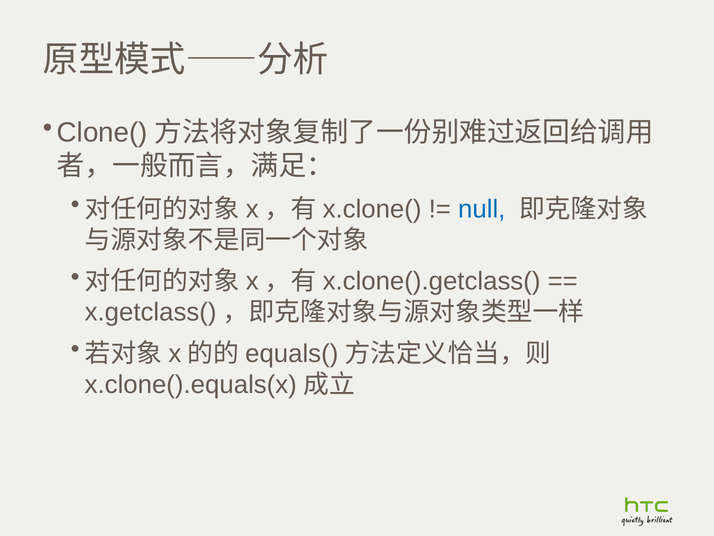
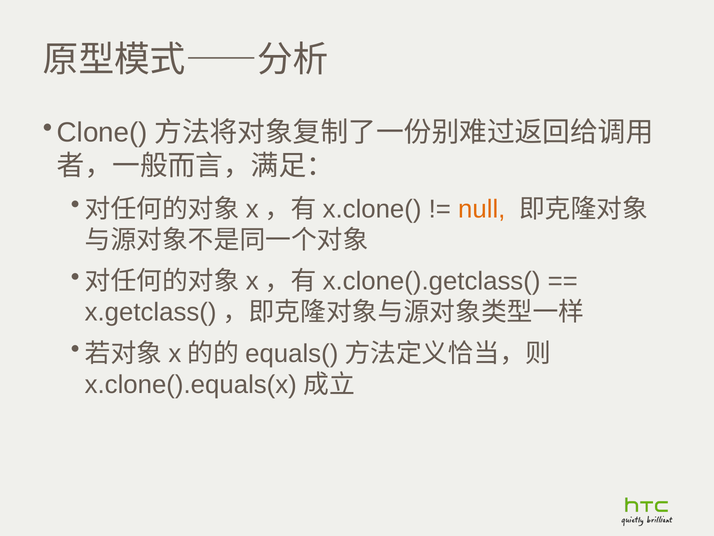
null colour: blue -> orange (482, 209)
